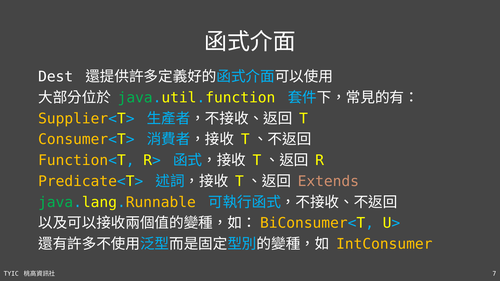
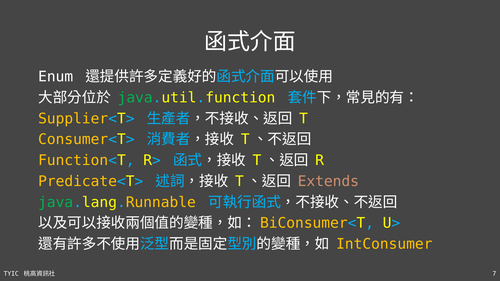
Dest: Dest -> Enum (56, 77)
